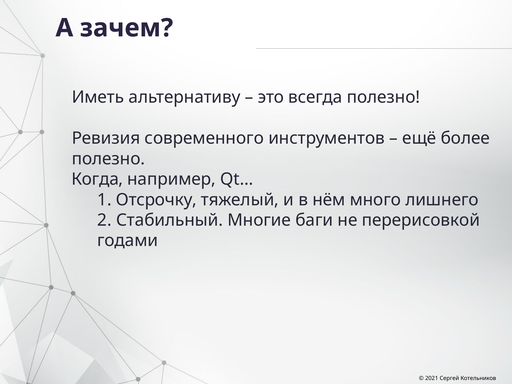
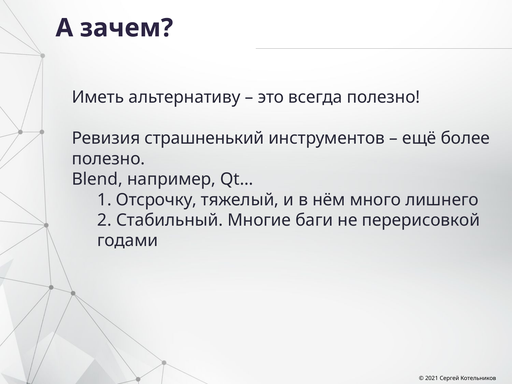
современного: современного -> страшненький (204, 138)
Когда: Когда -> Blend (97, 179)
